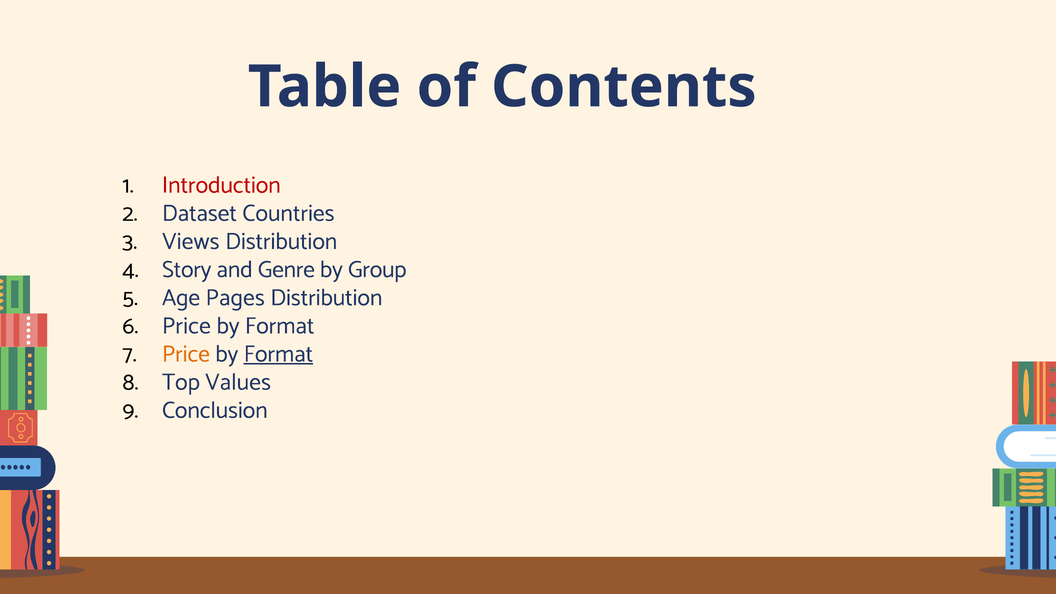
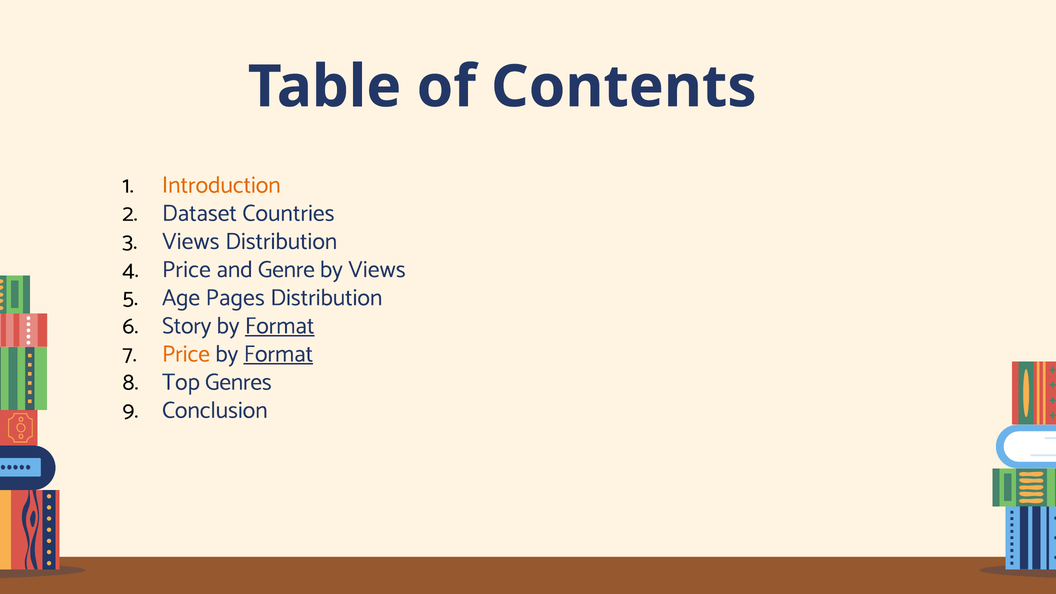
Introduction colour: red -> orange (221, 185)
Story: Story -> Price (186, 269)
by Group: Group -> Views (377, 269)
Price: Price -> Story (187, 326)
Format underline: none -> present (280, 326)
Values: Values -> Genres (238, 382)
